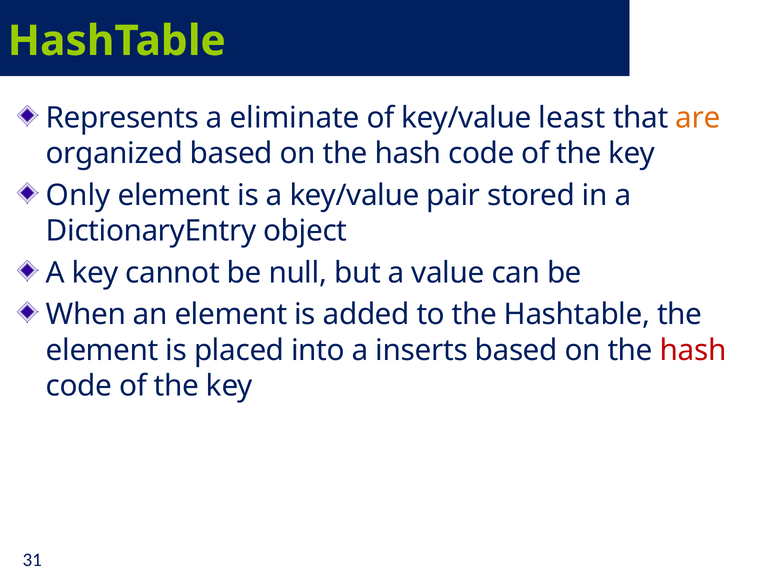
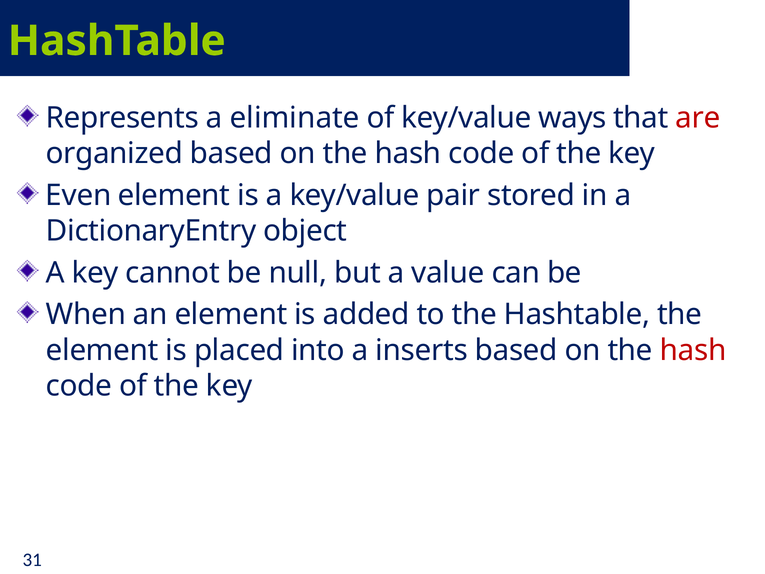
least: least -> ways (572, 118)
are colour: orange -> red (698, 118)
Only: Only -> Even (78, 195)
